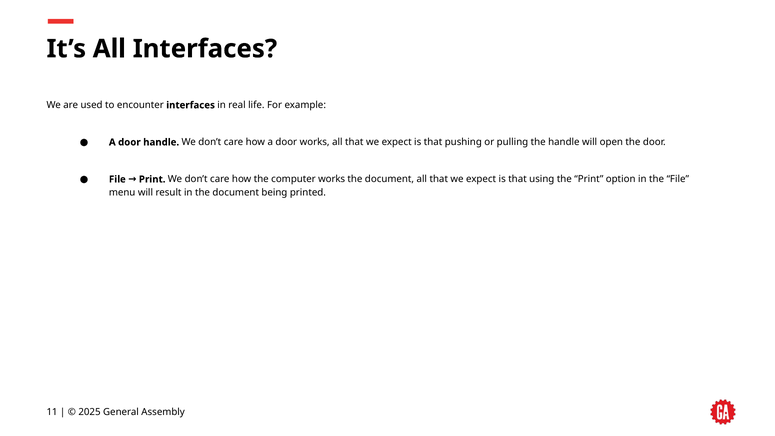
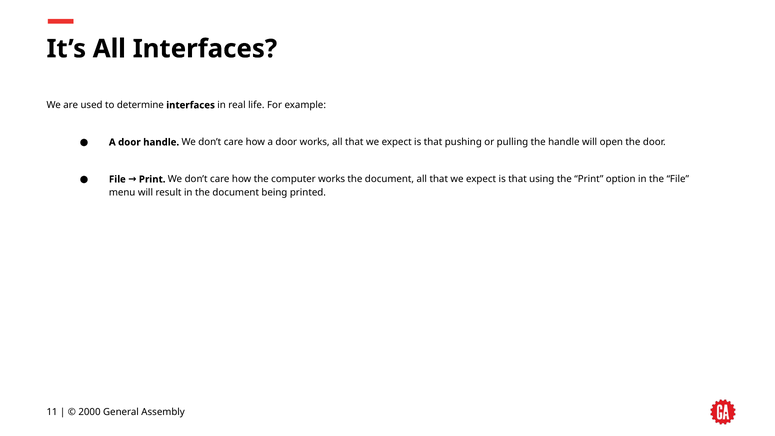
encounter: encounter -> determine (140, 105)
2025: 2025 -> 2000 (89, 412)
